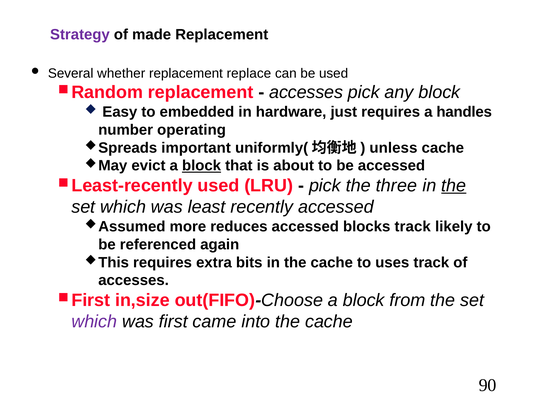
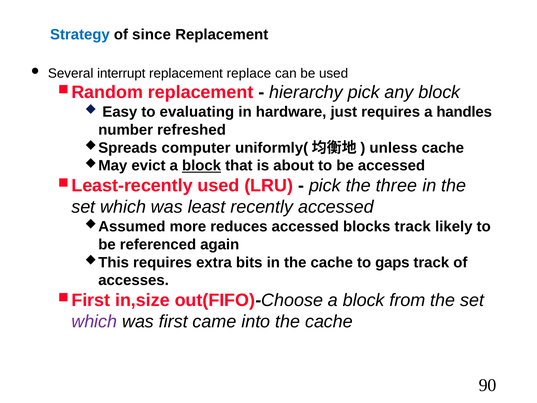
Strategy colour: purple -> blue (80, 35)
made: made -> since (152, 35)
whether: whether -> interrupt (121, 73)
accesses: accesses -> hierarchy (306, 92)
embedded: embedded -> evaluating (197, 112)
operating: operating -> refreshed (192, 130)
important: important -> computer (196, 148)
the underline: present -> none (454, 185)
uses: uses -> gaps (392, 262)
